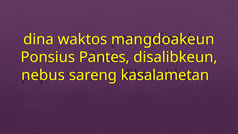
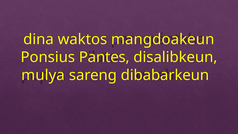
nebus: nebus -> mulya (43, 75)
kasalametan: kasalametan -> dibabarkeun (165, 75)
